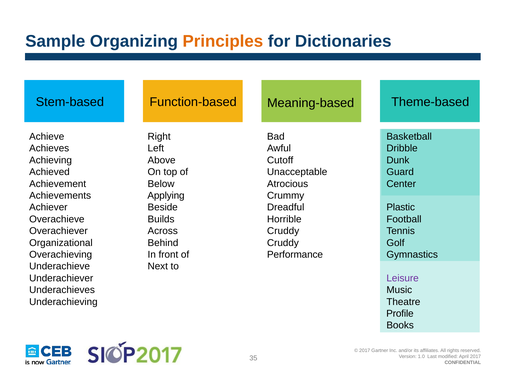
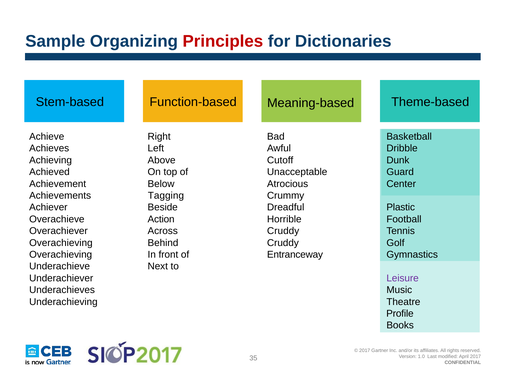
Principles colour: orange -> red (223, 41)
Applying: Applying -> Tagging (166, 196)
Builds: Builds -> Action (161, 219)
Organizational: Organizational -> Overachieving (61, 243)
Performance: Performance -> Entranceway (295, 255)
